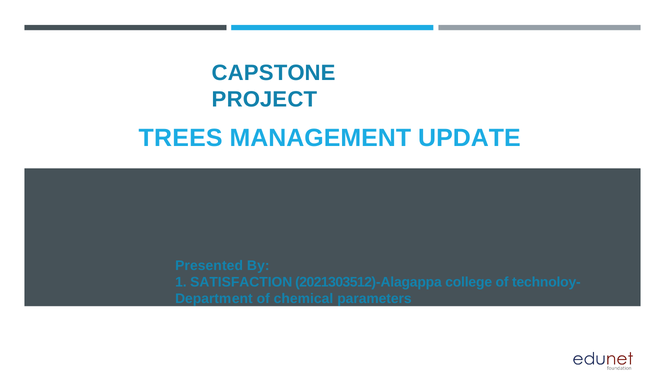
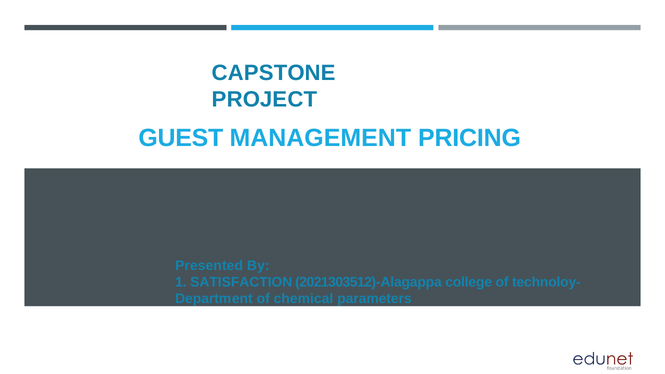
TREES: TREES -> GUEST (181, 138)
UPDATE: UPDATE -> PRICING (469, 138)
